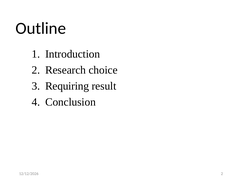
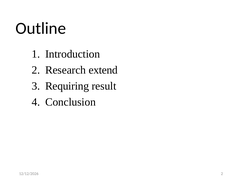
choice: choice -> extend (103, 70)
